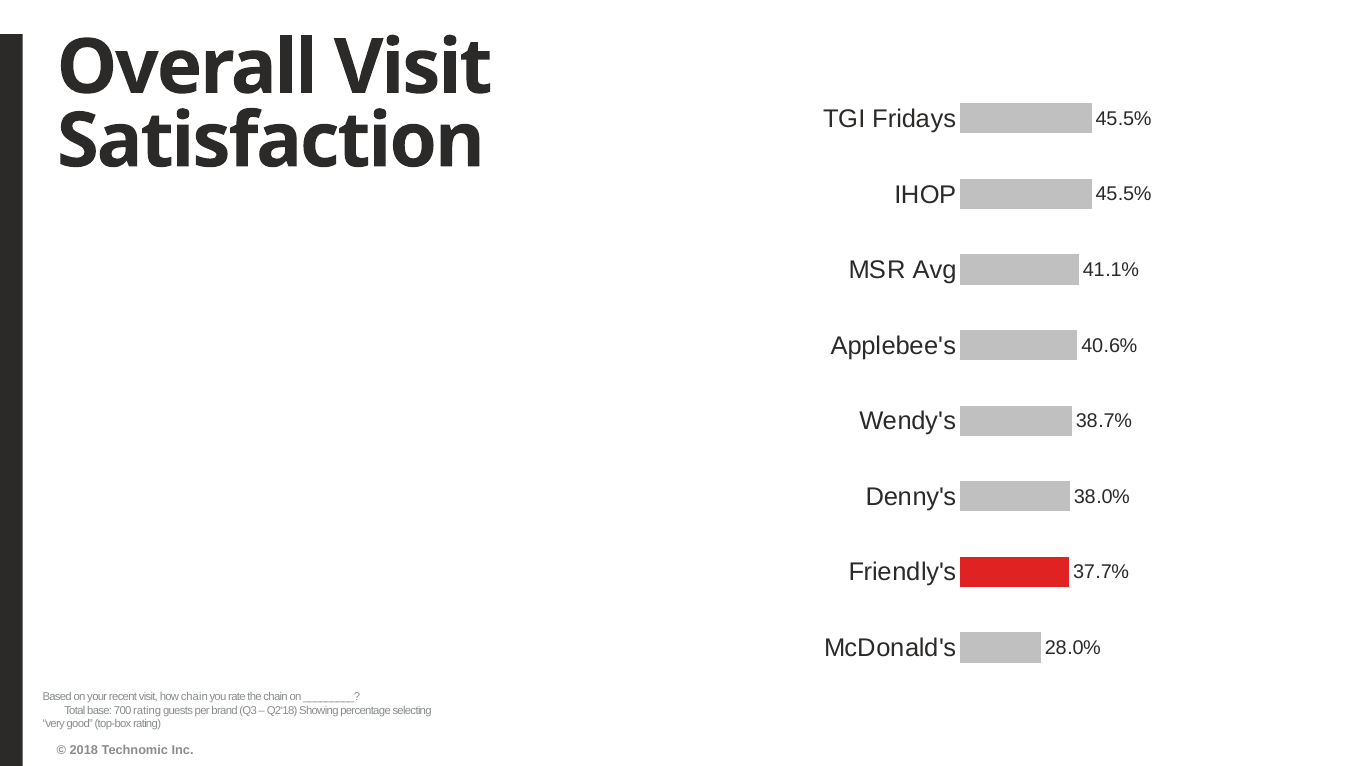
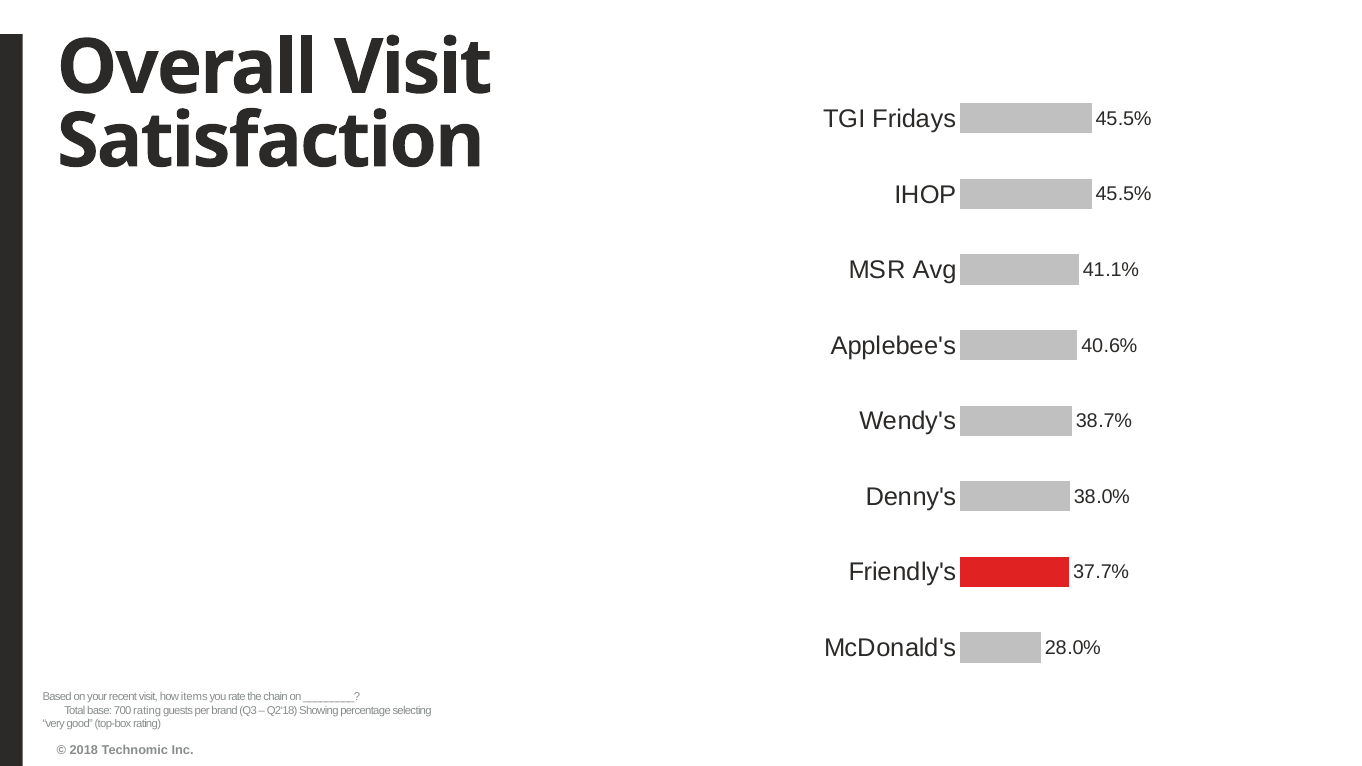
how chain: chain -> items (194, 697)
